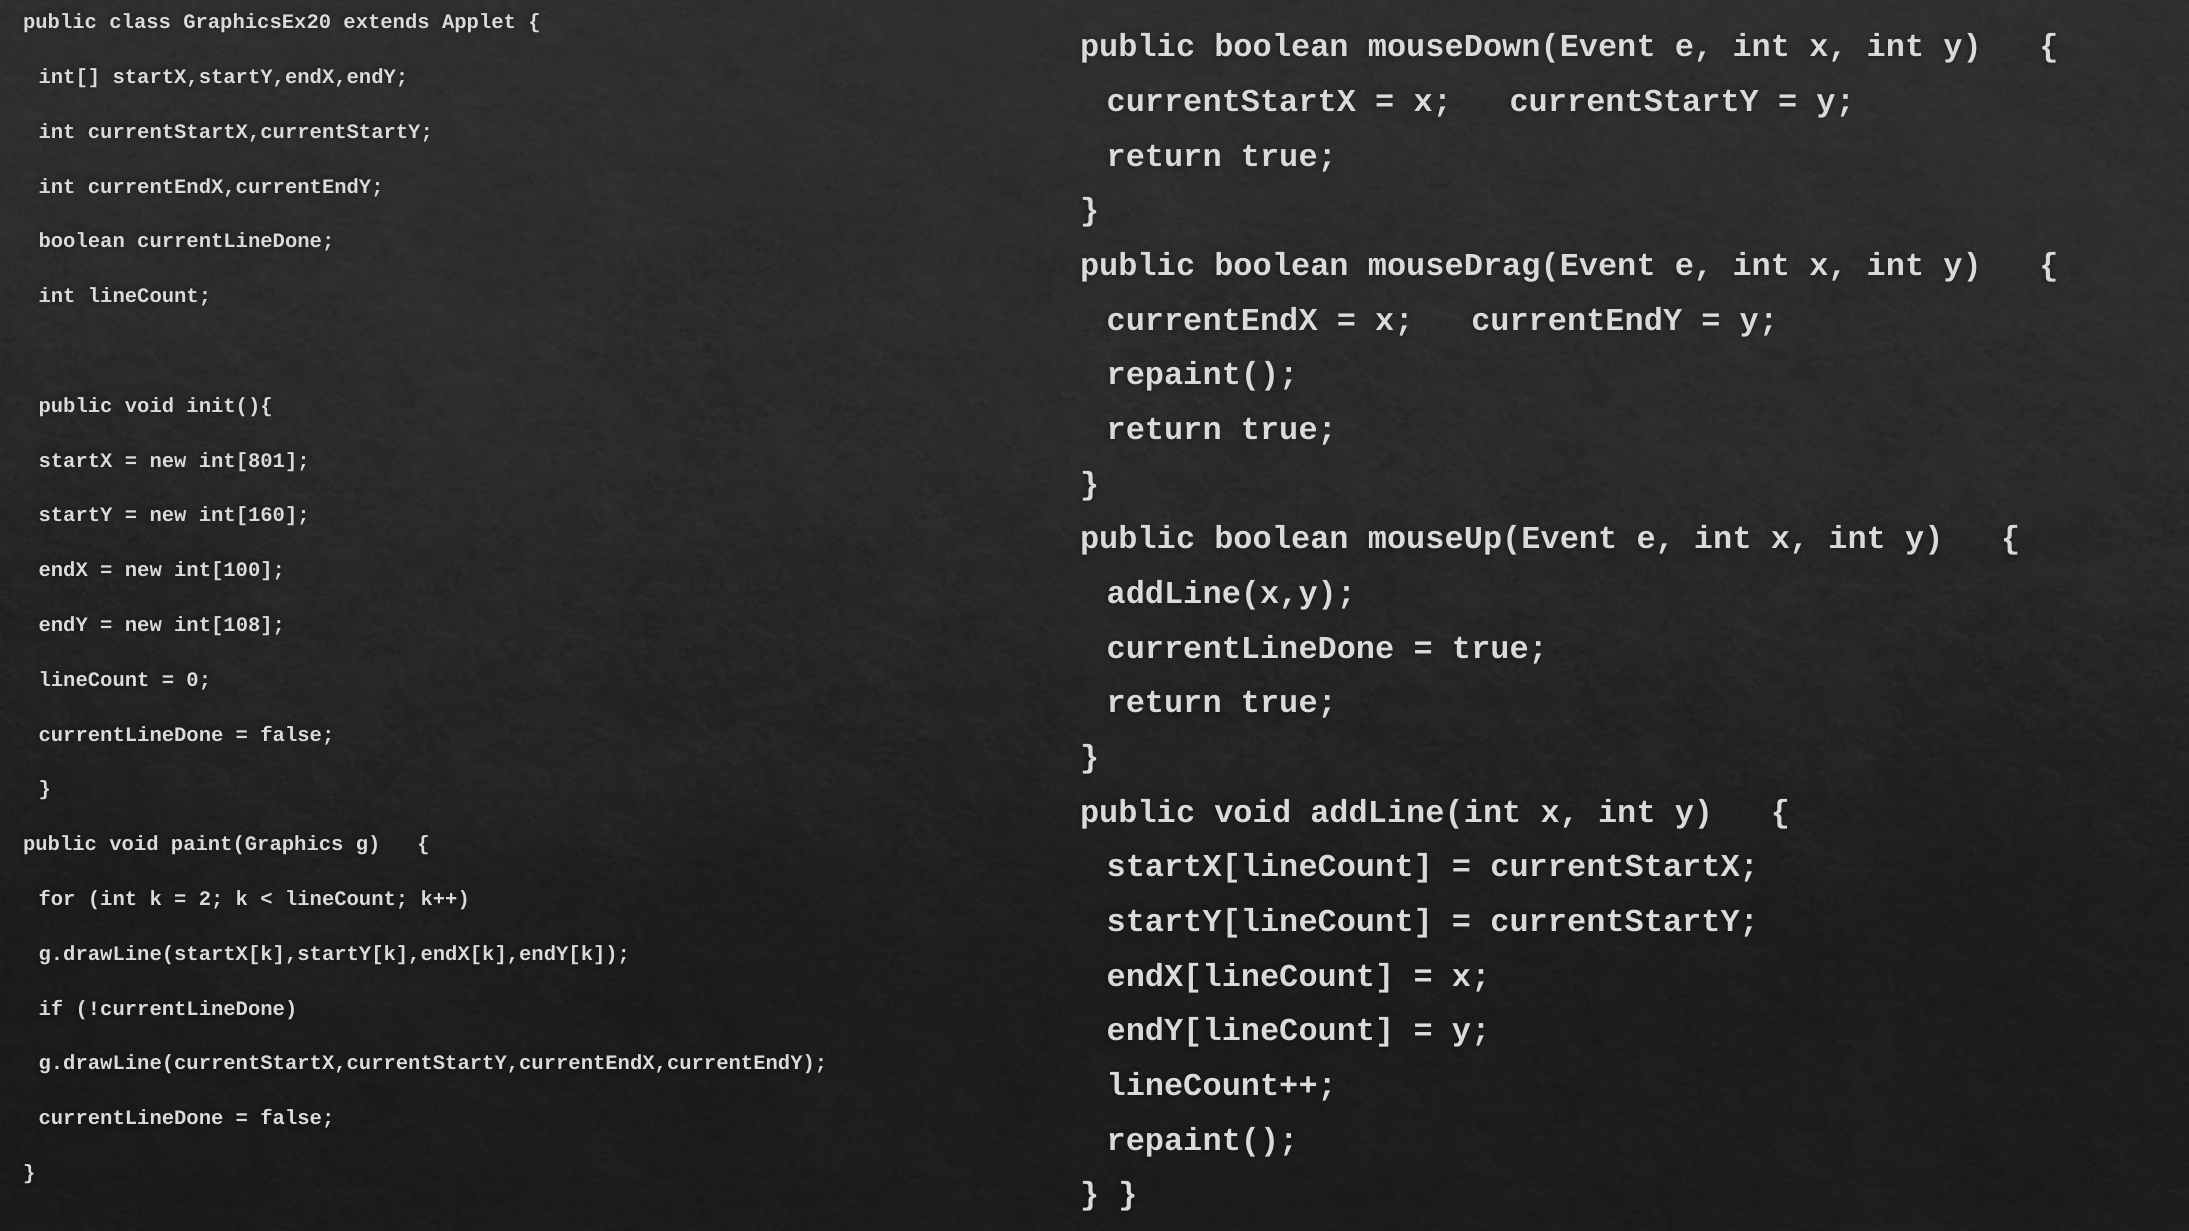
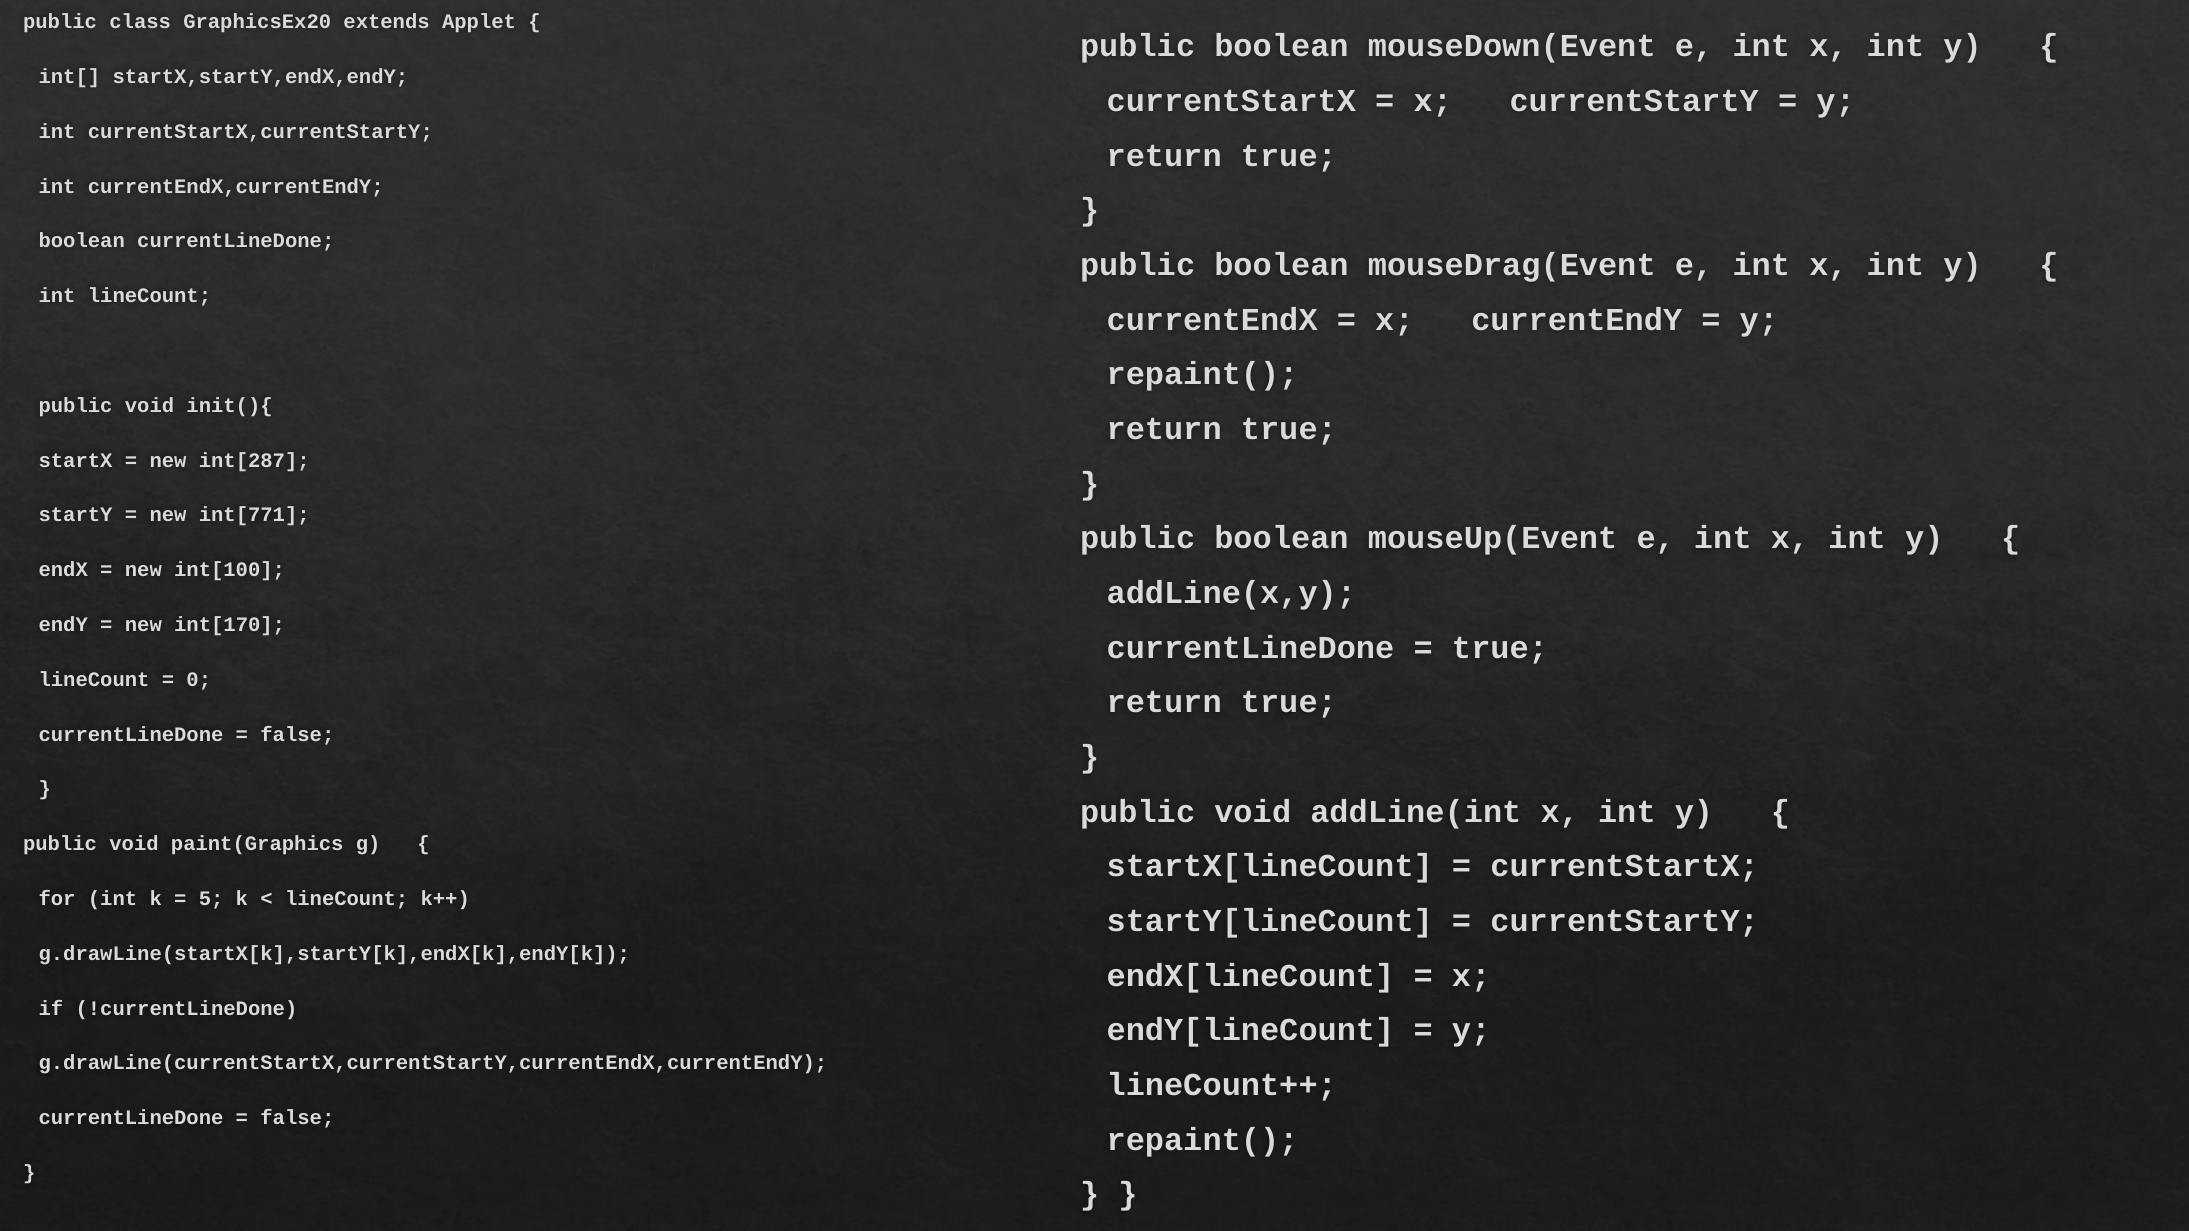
int[801: int[801 -> int[287 (254, 460)
int[160: int[160 -> int[771 (254, 515)
int[108: int[108 -> int[170 (230, 625)
2: 2 -> 5 (211, 899)
